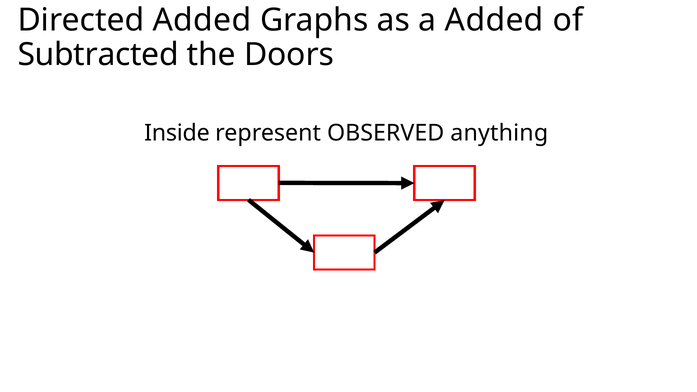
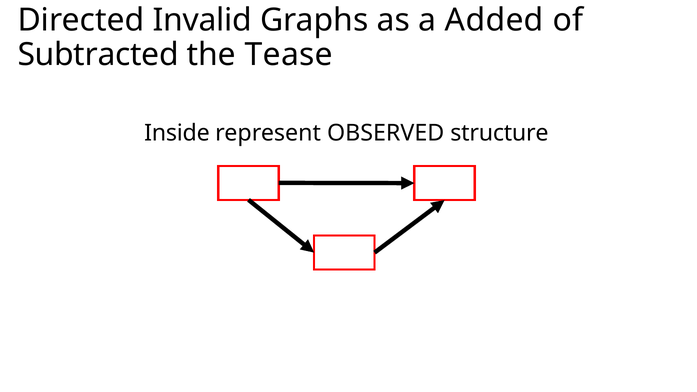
Directed Added: Added -> Invalid (202, 20)
Doors: Doors -> Tease (289, 55)
anything: anything -> structure (499, 133)
